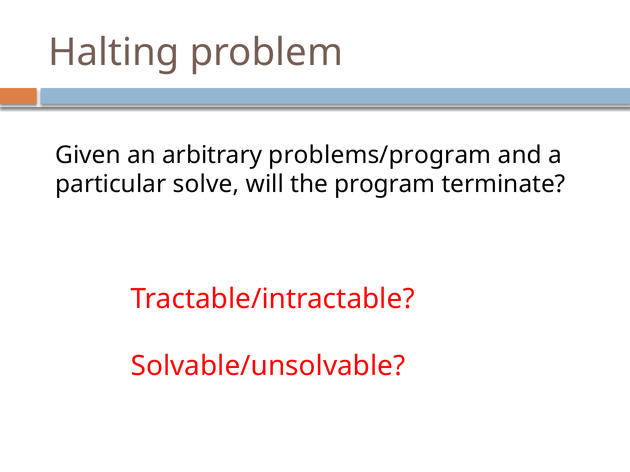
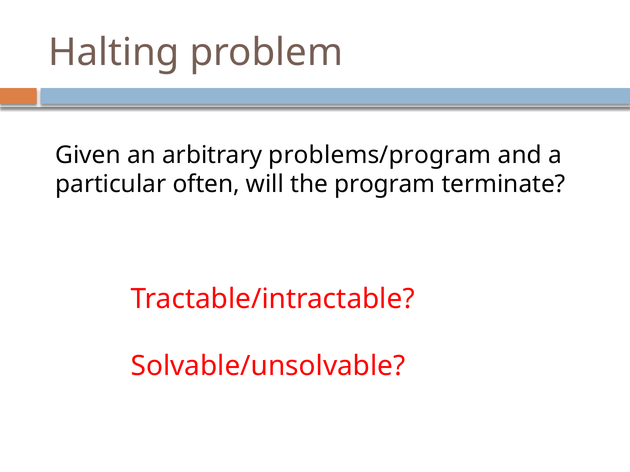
solve: solve -> often (206, 185)
